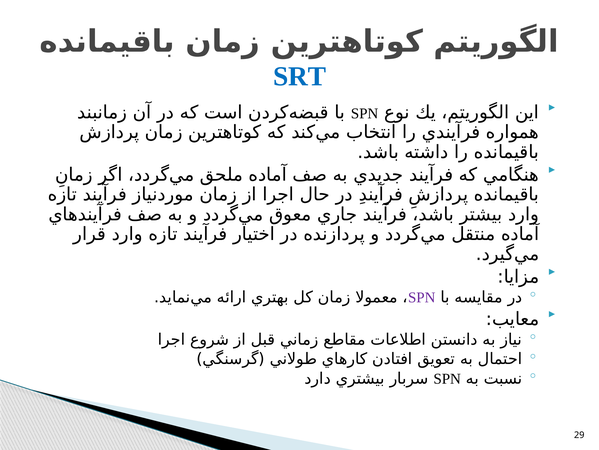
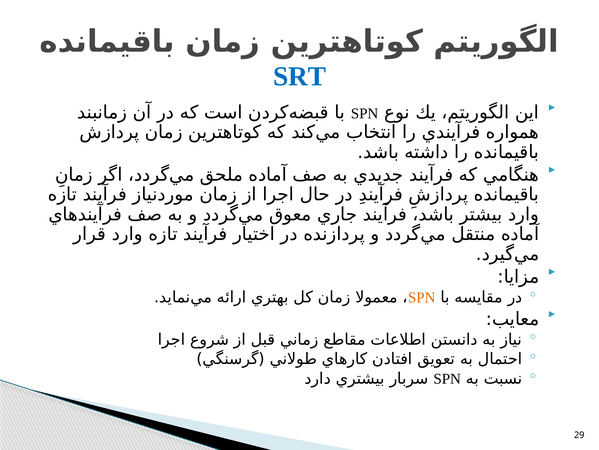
SPN colour: purple -> orange (422, 297)
